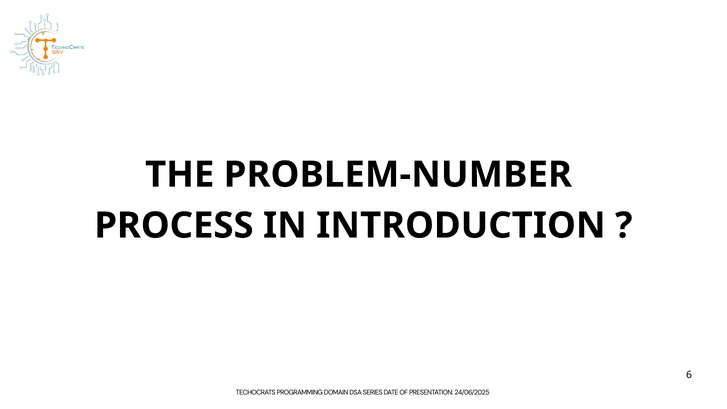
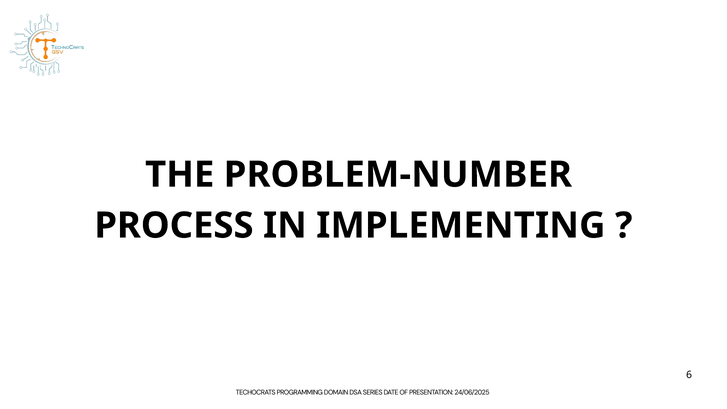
INTRODUCTION: INTRODUCTION -> IMPLEMENTING (461, 226)
